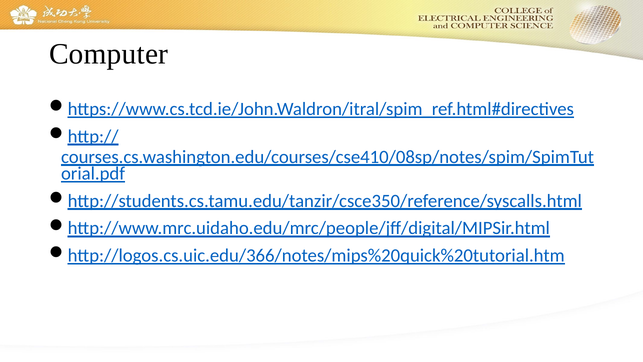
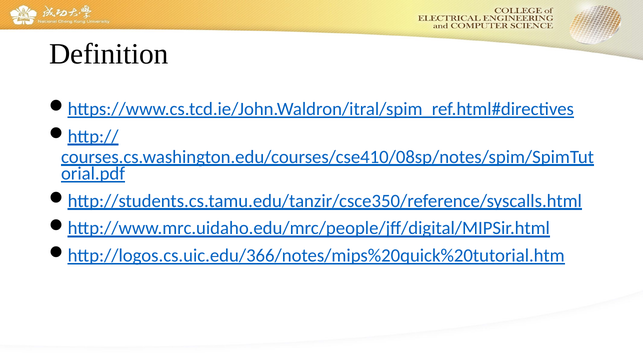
Computer: Computer -> Definition (109, 54)
